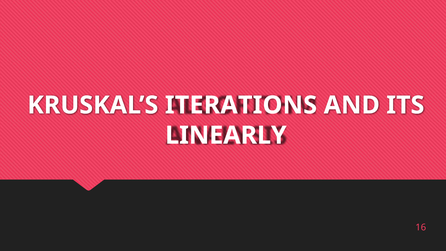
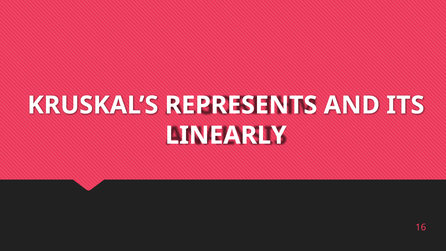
ITERATIONS: ITERATIONS -> REPRESENTS (241, 105)
